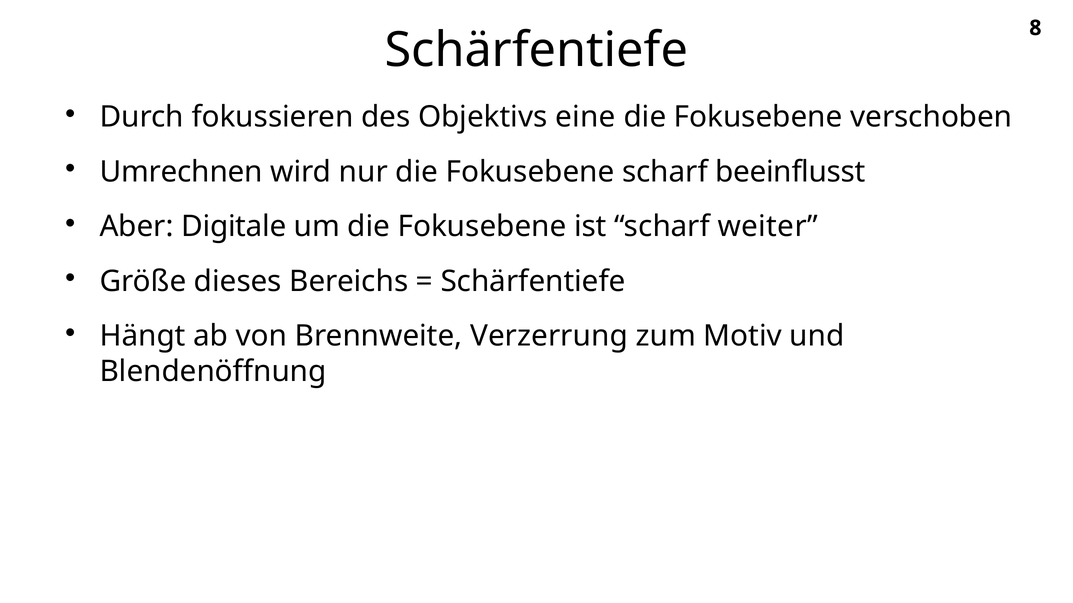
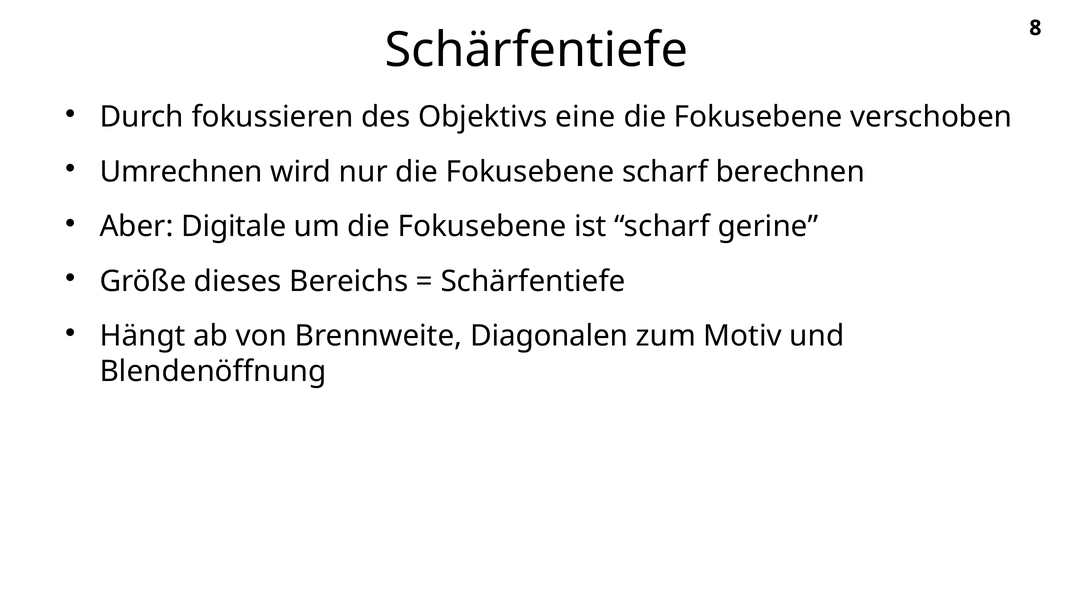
beeinflusst: beeinflusst -> berechnen (790, 172)
weiter: weiter -> gerine (768, 227)
Verzerrung: Verzerrung -> Diagonalen (549, 336)
